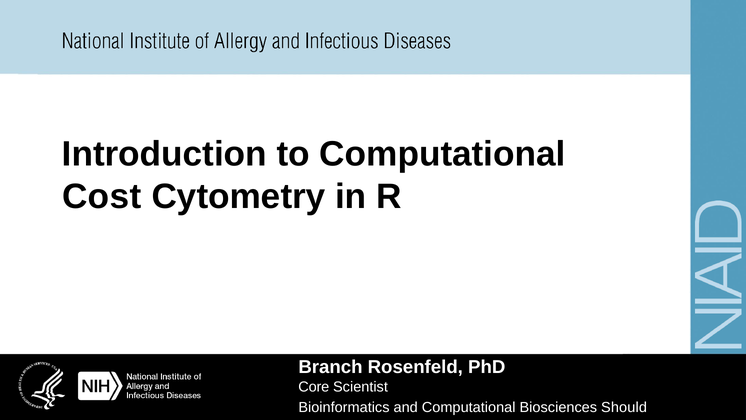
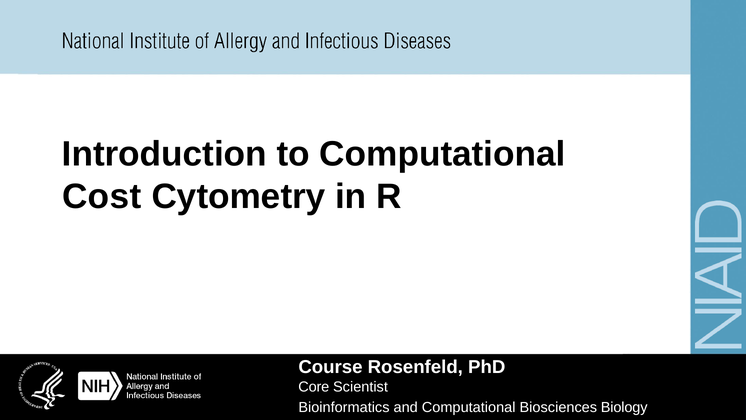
Branch: Branch -> Course (330, 367)
Should: Should -> Biology (624, 407)
